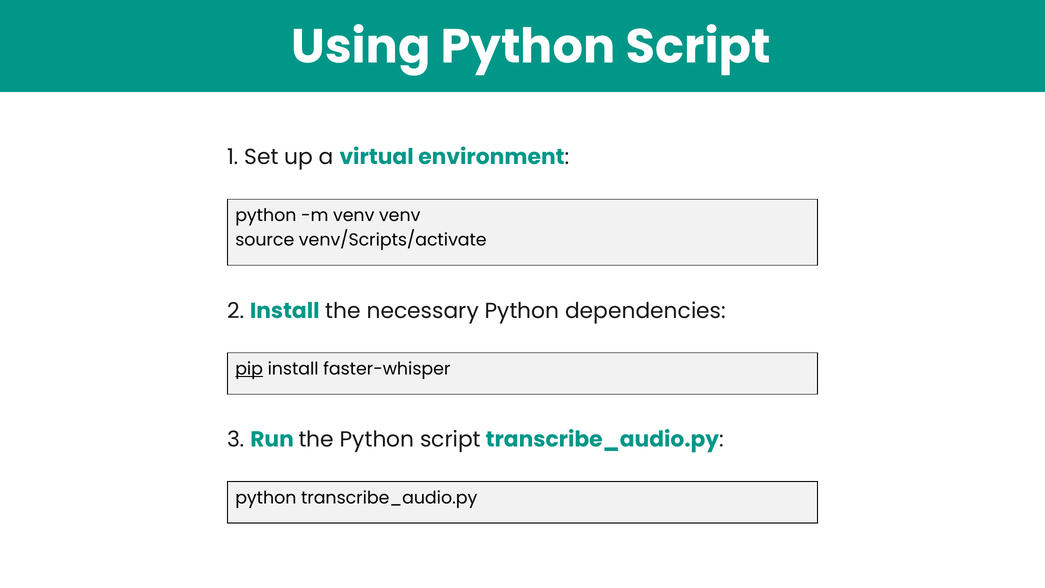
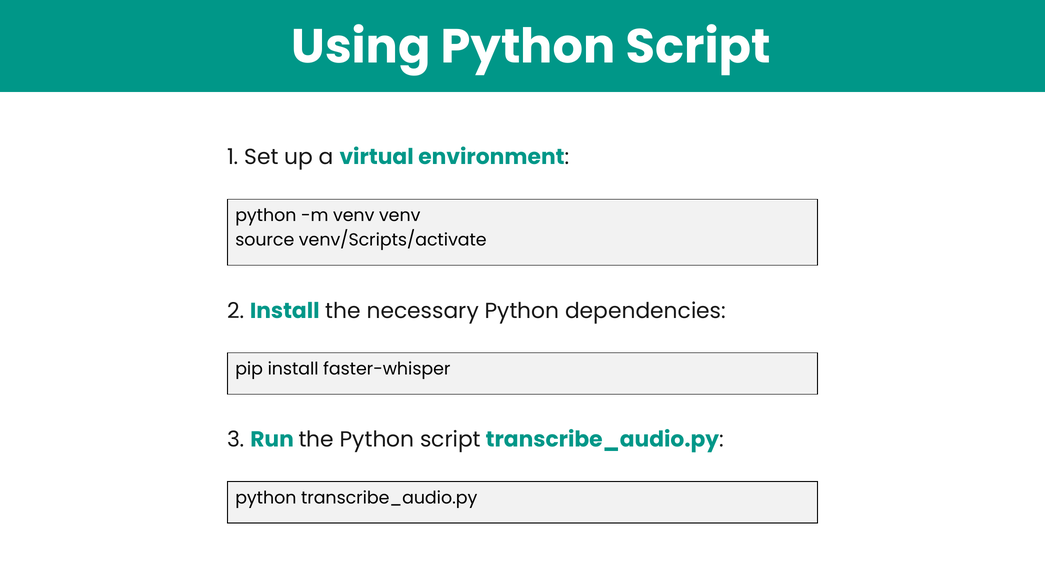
pip underline: present -> none (249, 369)
